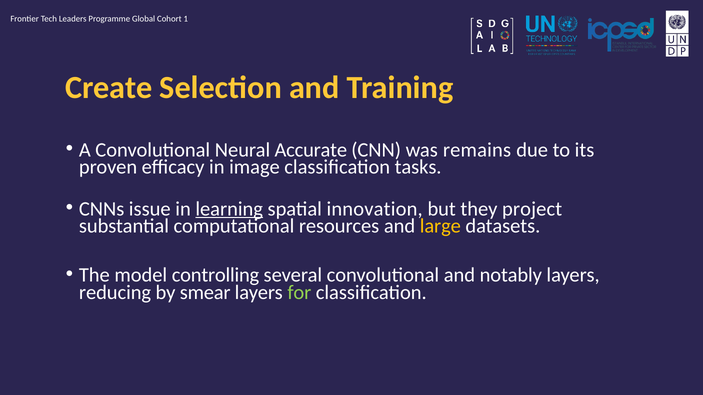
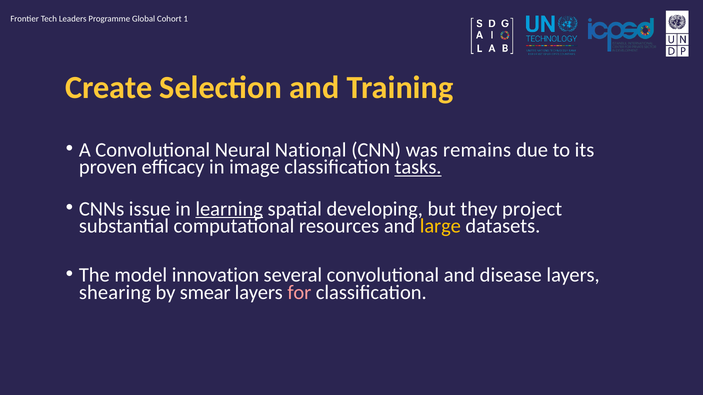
Accurate: Accurate -> National (311, 150)
tasks underline: none -> present (418, 167)
innovation: innovation -> developing (375, 209)
controlling: controlling -> innovation (216, 275)
notably: notably -> disease (511, 275)
reducing: reducing -> shearing (115, 293)
for colour: light green -> pink (299, 293)
